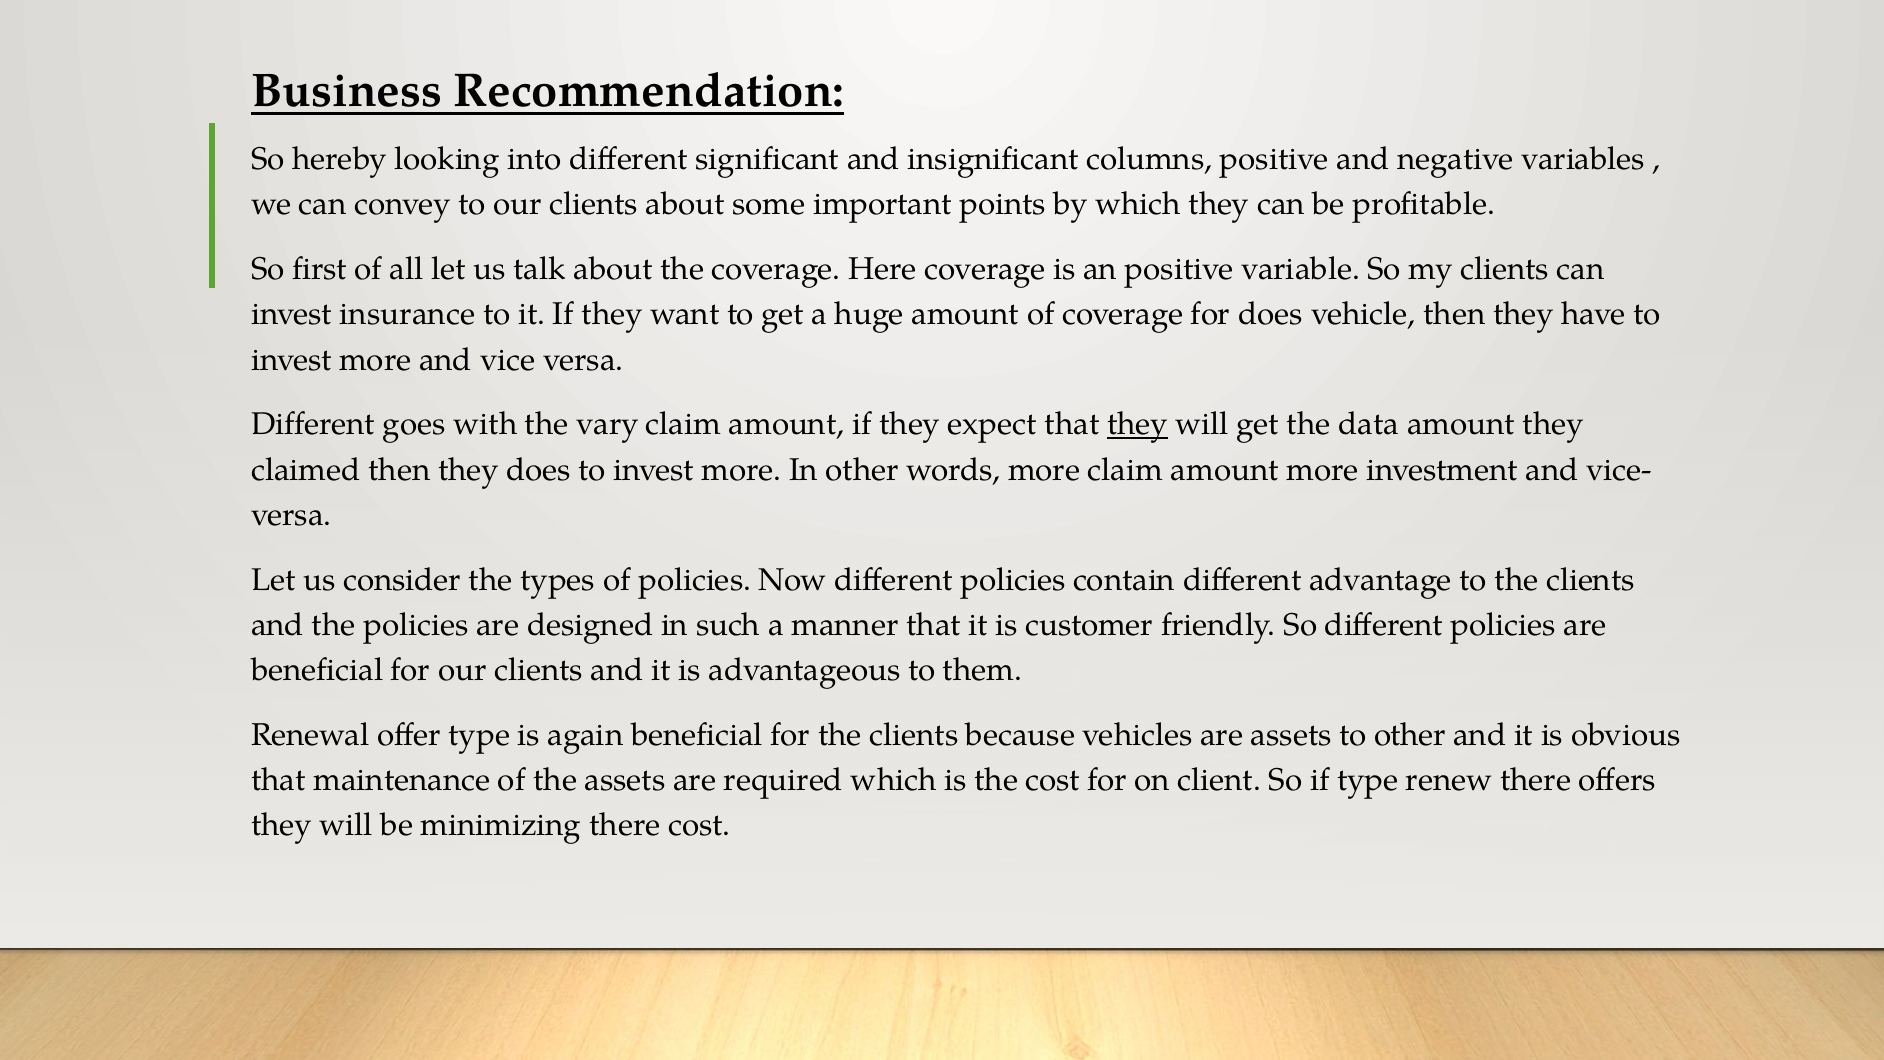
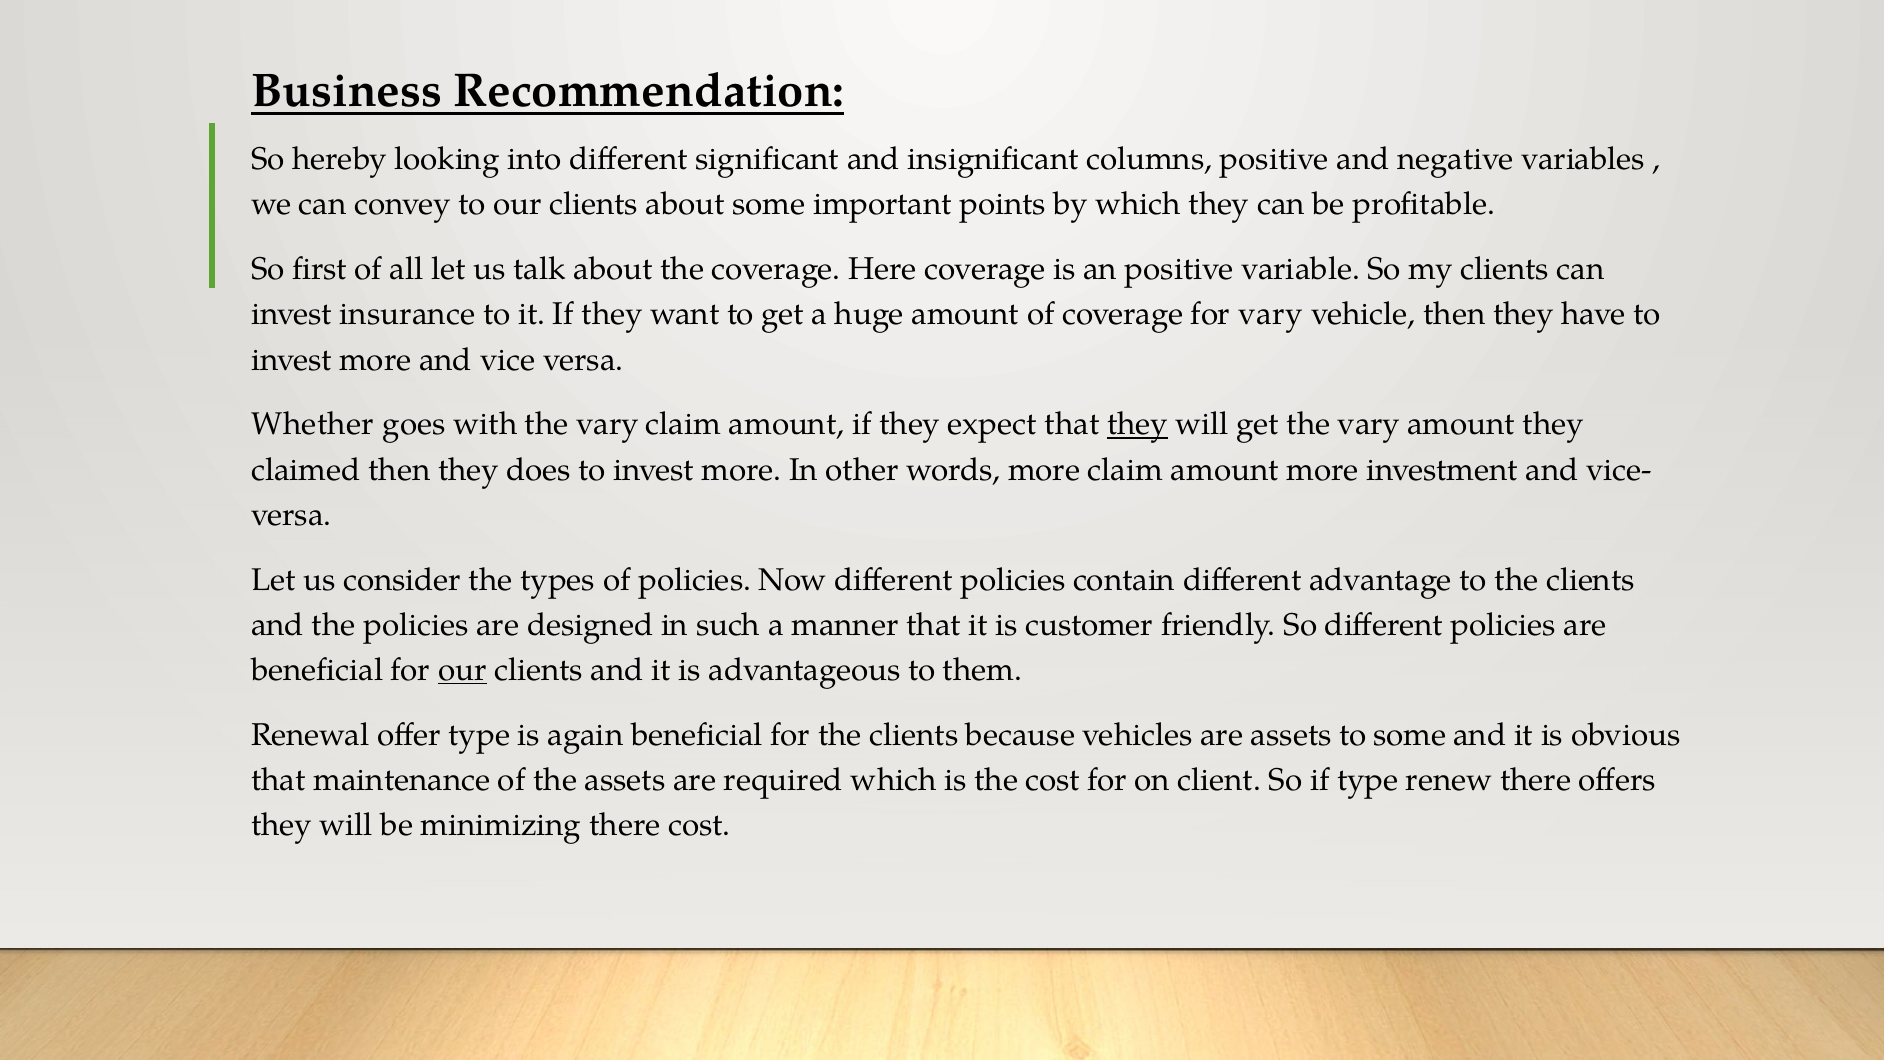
for does: does -> vary (1271, 314)
Different: Different -> Whether (313, 424)
get the data: data -> vary (1369, 424)
our underline: none -> present (462, 670)
to other: other -> some (1410, 735)
